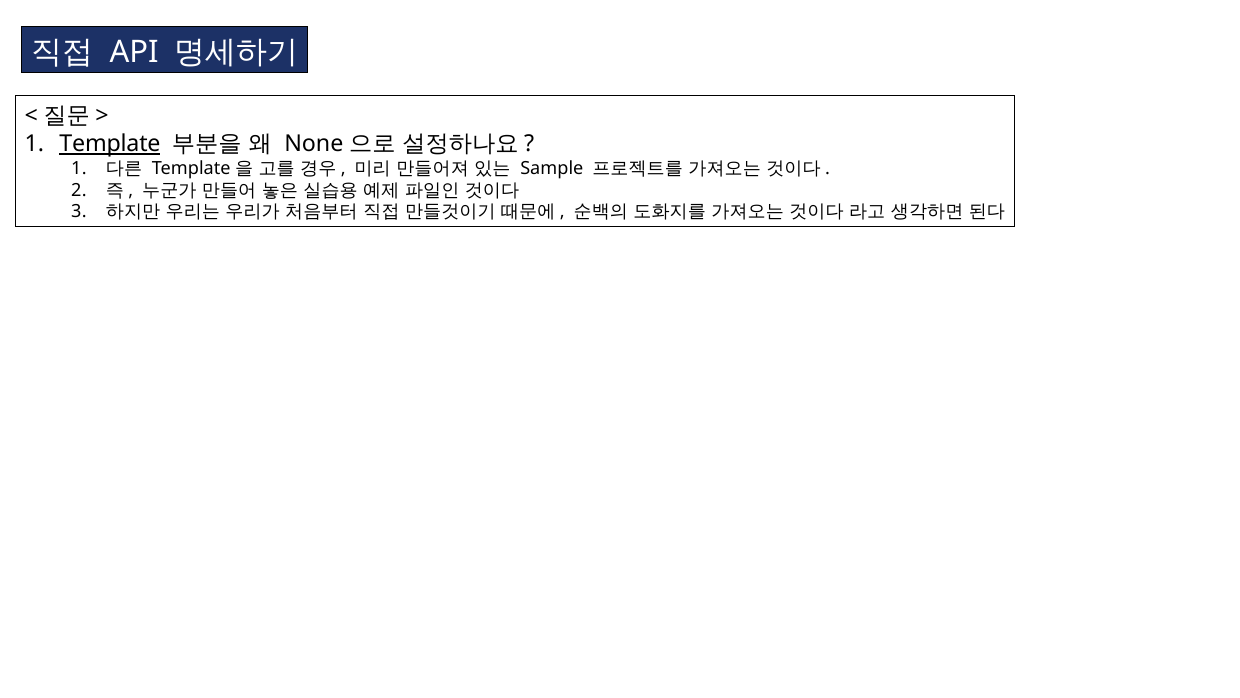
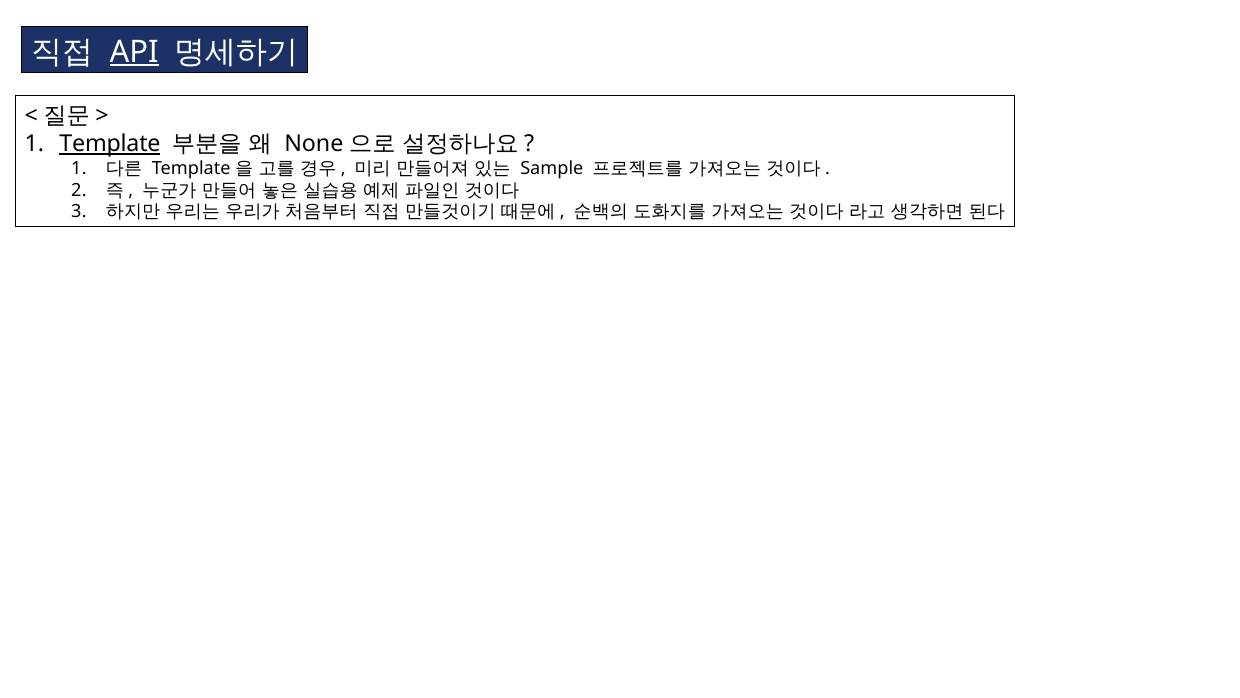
API underline: none -> present (134, 52)
